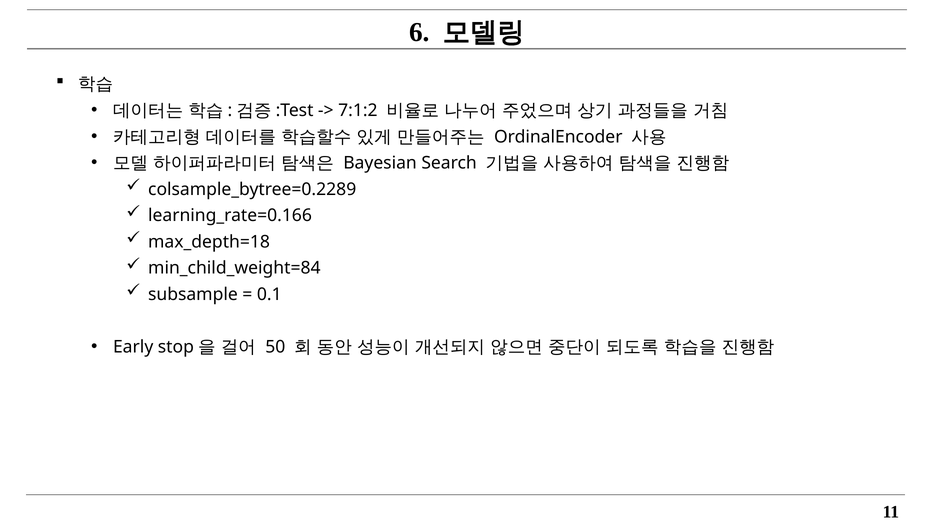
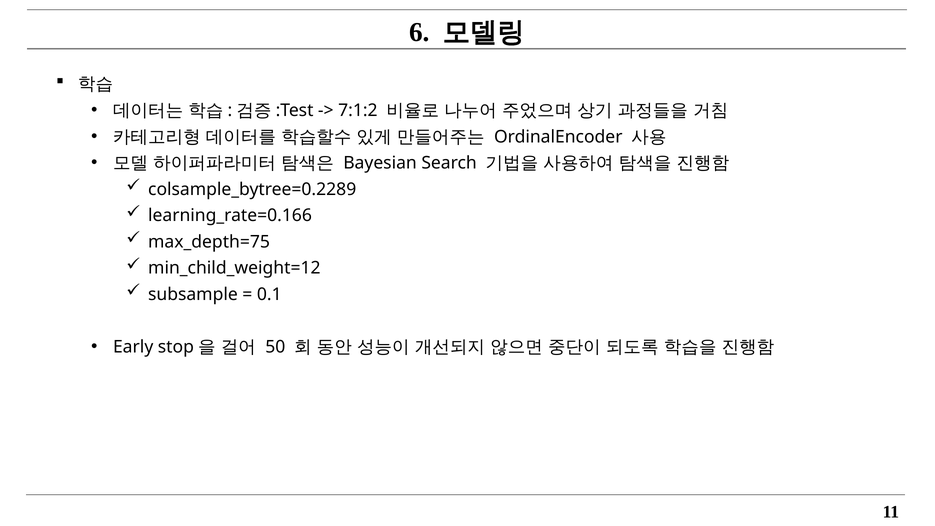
max_depth=18: max_depth=18 -> max_depth=75 (209, 242)
min_child_weight=84: min_child_weight=84 -> min_child_weight=12 (234, 268)
